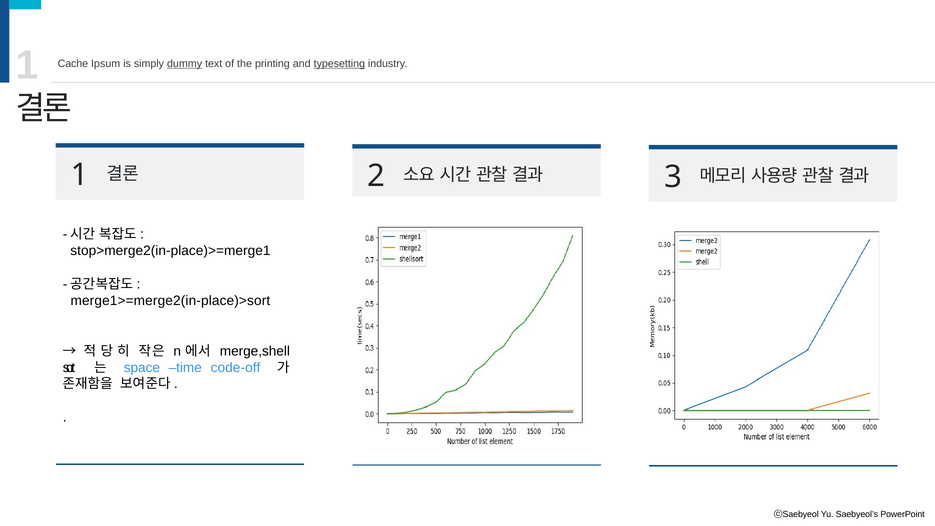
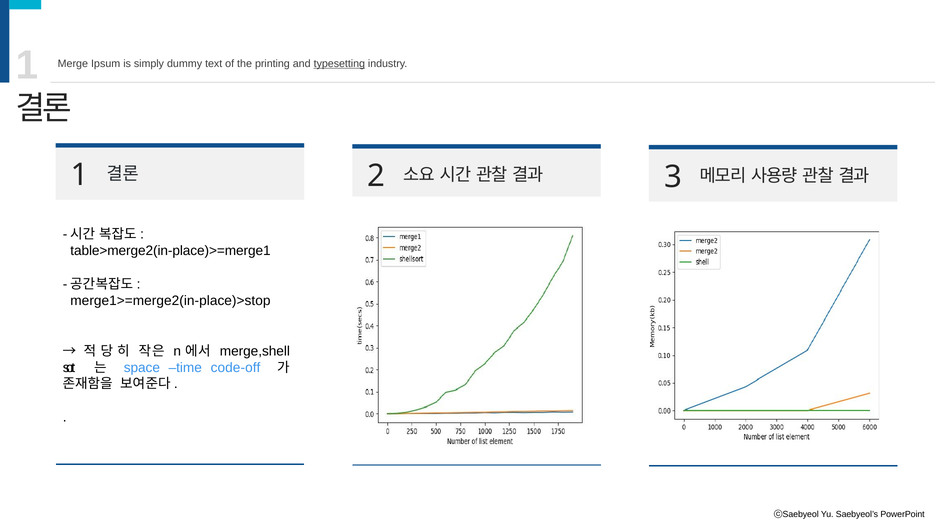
Cache: Cache -> Merge (73, 64)
dummy underline: present -> none (185, 64)
stop>merge2(in-place)>=merge1: stop>merge2(in-place)>=merge1 -> table>merge2(in-place)>=merge1 (170, 251)
merge1>=merge2(in-place)>sort: merge1>=merge2(in-place)>sort -> merge1>=merge2(in-place)>stop (170, 301)
